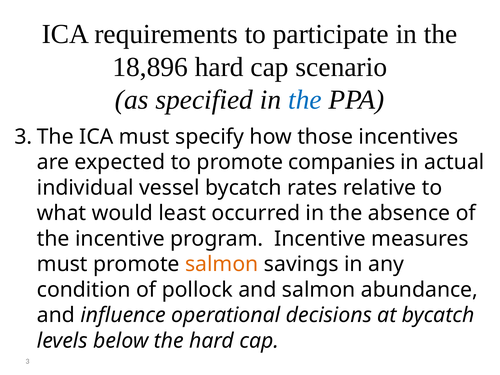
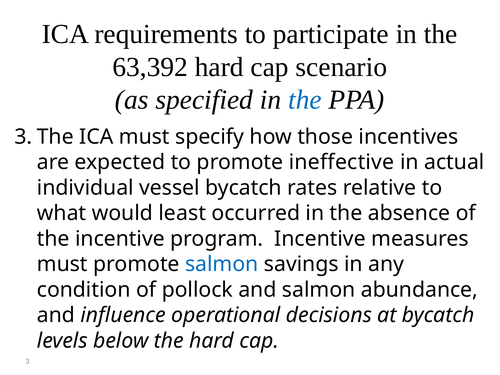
18,896: 18,896 -> 63,392 (150, 67)
companies: companies -> ineffective (342, 162)
salmon colour: orange -> blue (222, 264)
